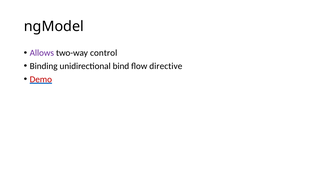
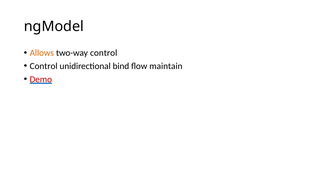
Allows colour: purple -> orange (42, 53)
Binding: Binding -> Control (44, 66)
directive: directive -> maintain (166, 66)
